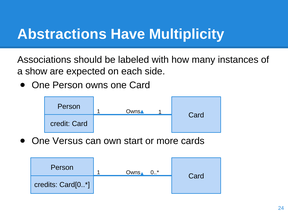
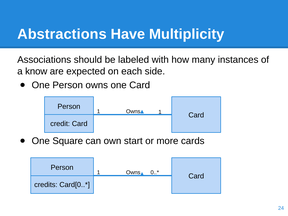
show: show -> know (36, 71)
Versus: Versus -> Square (68, 141)
